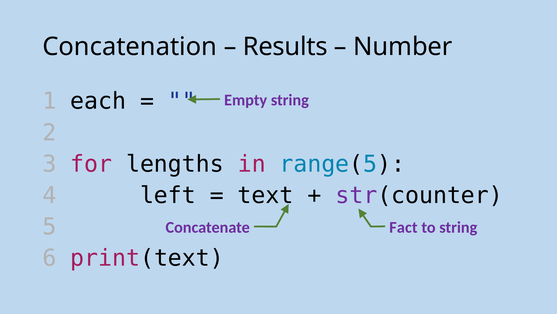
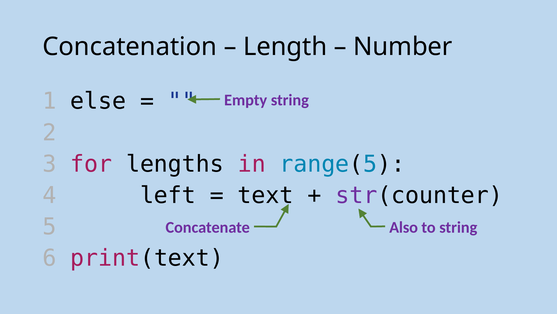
Results: Results -> Length (285, 47)
each: each -> else (98, 101)
Fact: Fact -> Also (404, 227)
